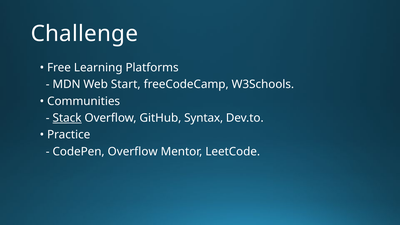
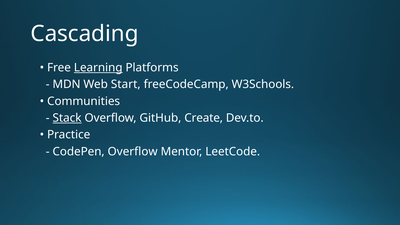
Challenge: Challenge -> Cascading (85, 34)
Learning underline: none -> present (98, 68)
Syntax: Syntax -> Create (204, 118)
